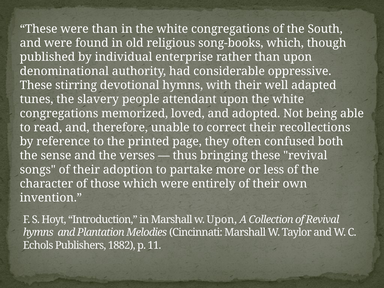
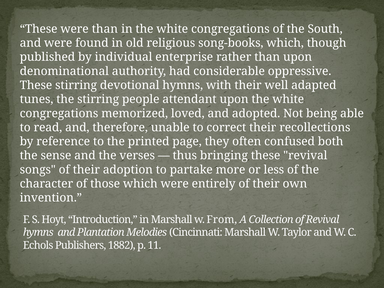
the slavery: slavery -> stirring (98, 99)
w Upon: Upon -> From (222, 220)
